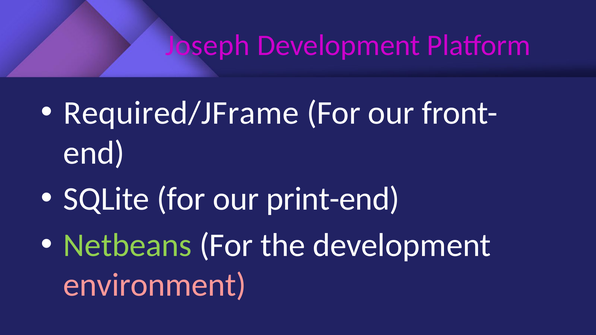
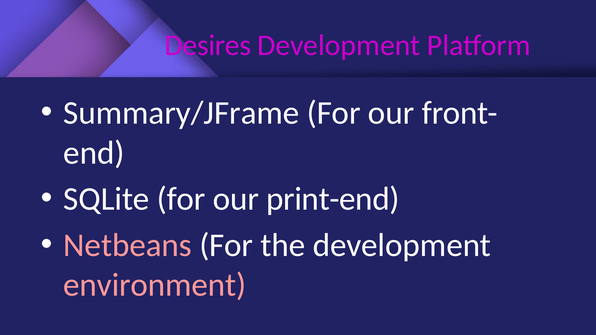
Joseph: Joseph -> Desires (208, 45)
Required/JFrame: Required/JFrame -> Summary/JFrame (181, 113)
Netbeans colour: light green -> pink (128, 246)
